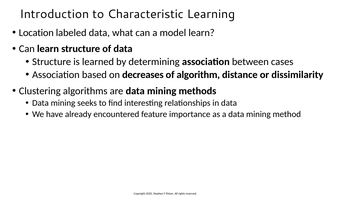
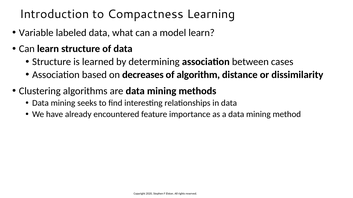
Characteristic: Characteristic -> Compactness (145, 14)
Location: Location -> Variable (36, 33)
